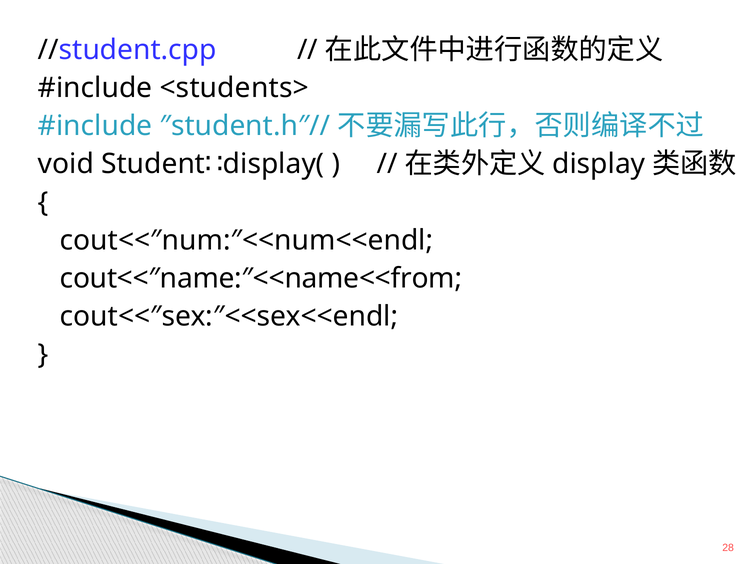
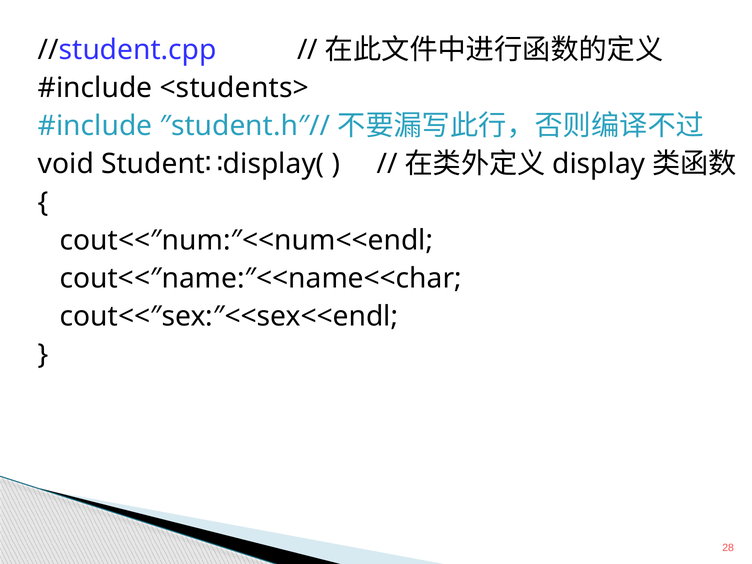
cout<<″name:″<<name<<from: cout<<″name:″<<name<<from -> cout<<″name:″<<name<<char (261, 278)
